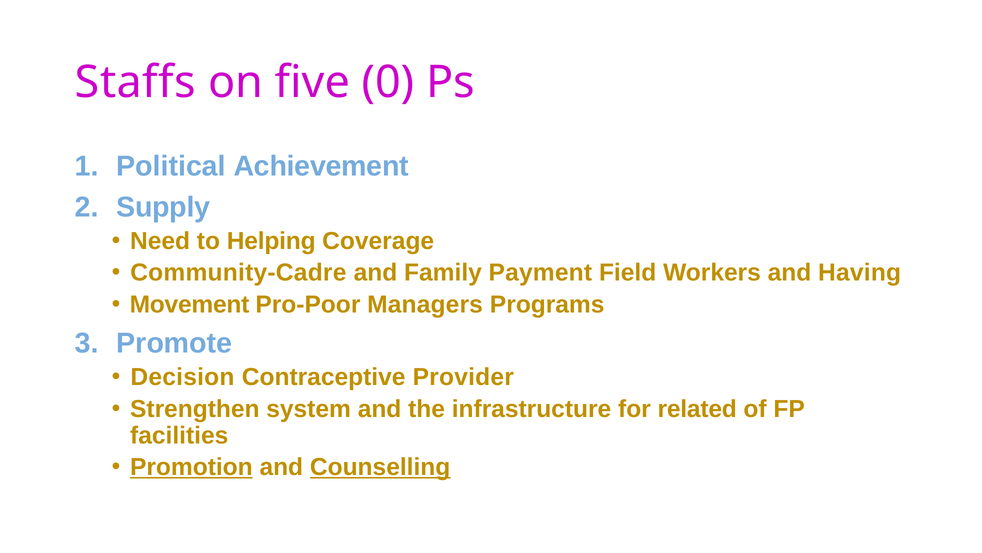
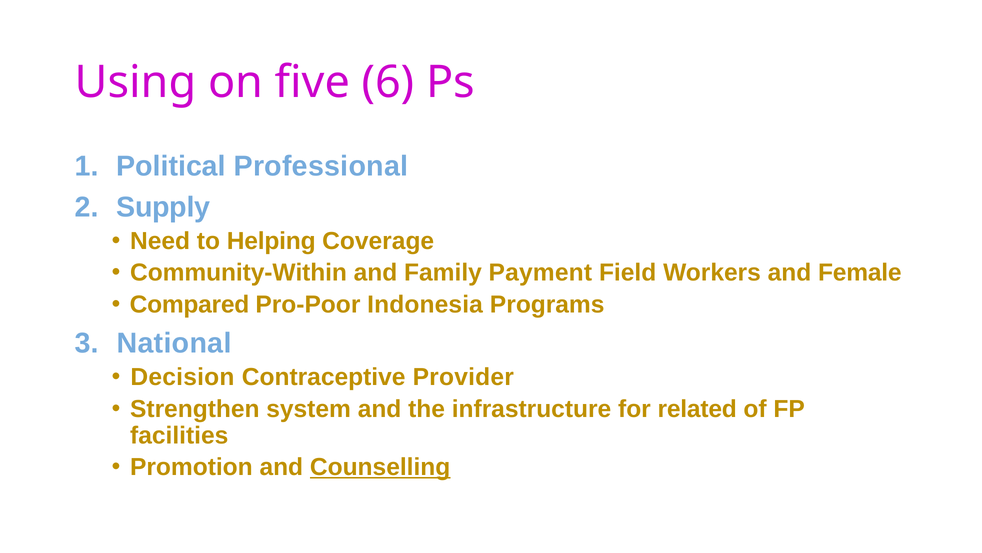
Staffs: Staffs -> Using (136, 82)
0: 0 -> 6 (388, 82)
Achievement: Achievement -> Professional (321, 166)
Community-Cadre: Community-Cadre -> Community-Within (239, 273)
Having: Having -> Female (860, 273)
Movement: Movement -> Compared (189, 304)
Managers: Managers -> Indonesia (425, 304)
Promote: Promote -> National (174, 343)
Promotion underline: present -> none (191, 467)
